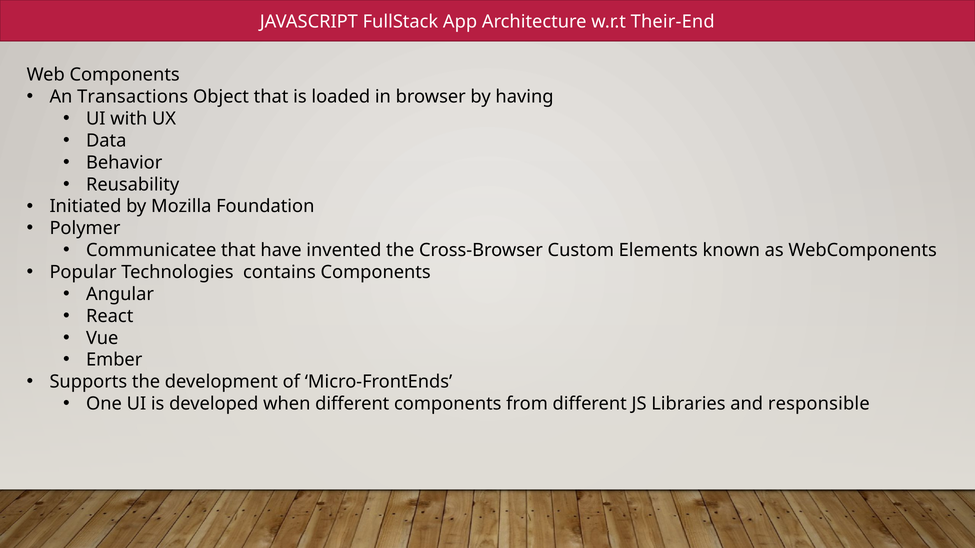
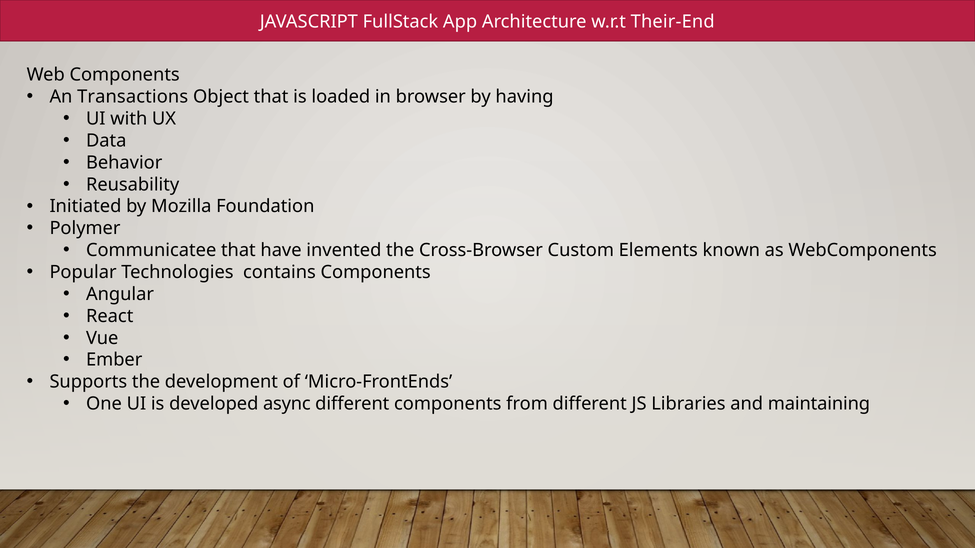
when: when -> async (287, 404)
responsible: responsible -> maintaining (819, 404)
